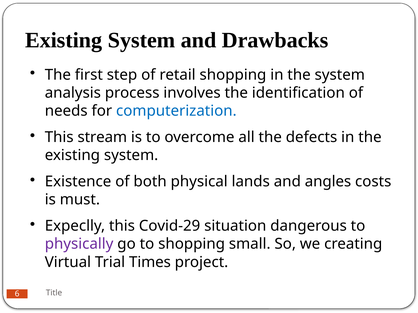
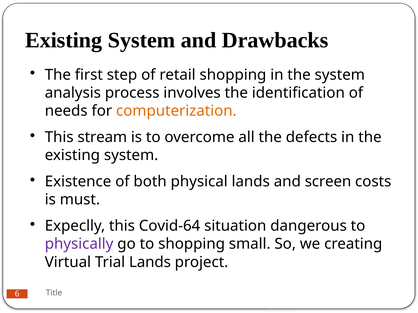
computerization colour: blue -> orange (176, 111)
angles: angles -> screen (328, 182)
Covid-29: Covid-29 -> Covid-64 (170, 226)
Trial Times: Times -> Lands (150, 262)
